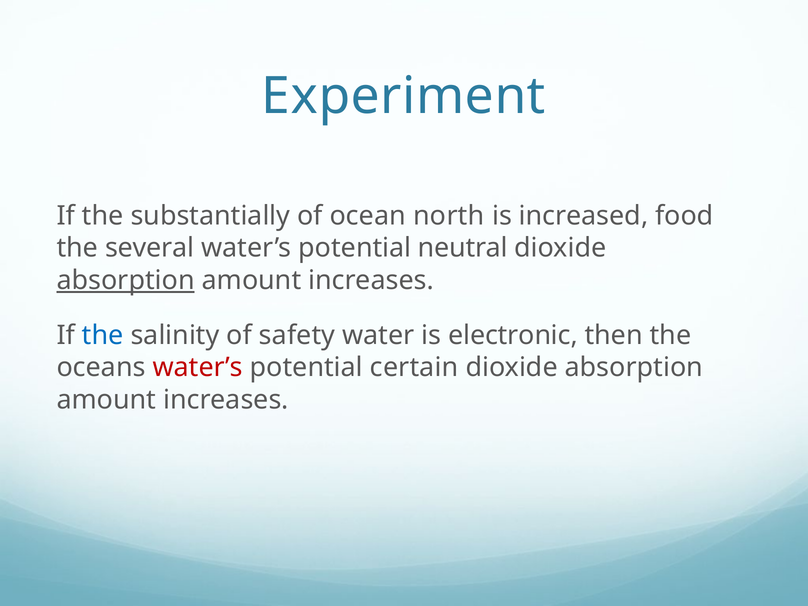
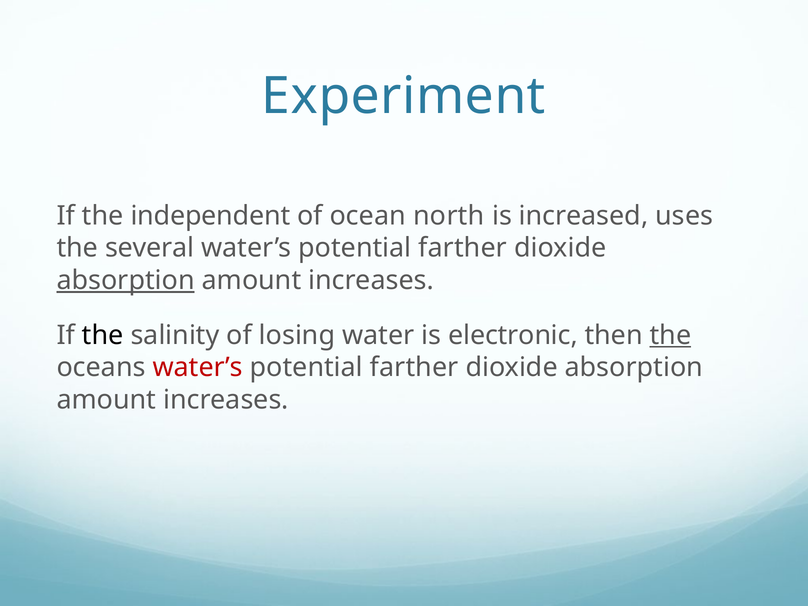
substantially: substantially -> independent (210, 216)
food: food -> uses (684, 216)
neutral: neutral -> farther (463, 248)
the colour: blue -> black (103, 335)
safety: safety -> losing (297, 335)
the underline: none -> present (670, 335)
certain: certain -> farther (414, 367)
